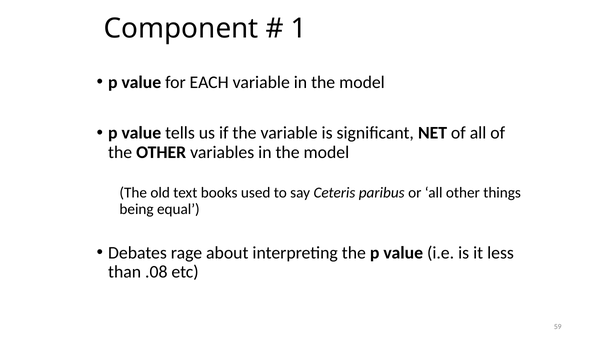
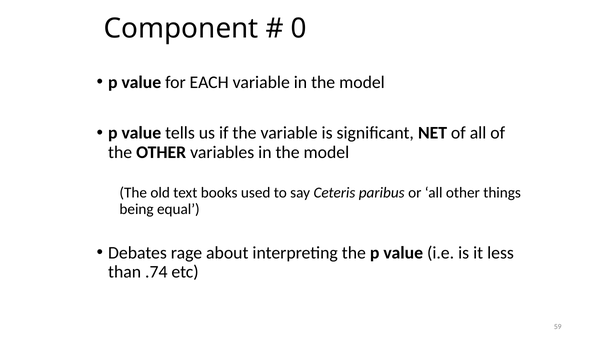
1: 1 -> 0 (299, 28)
.08: .08 -> .74 (156, 272)
